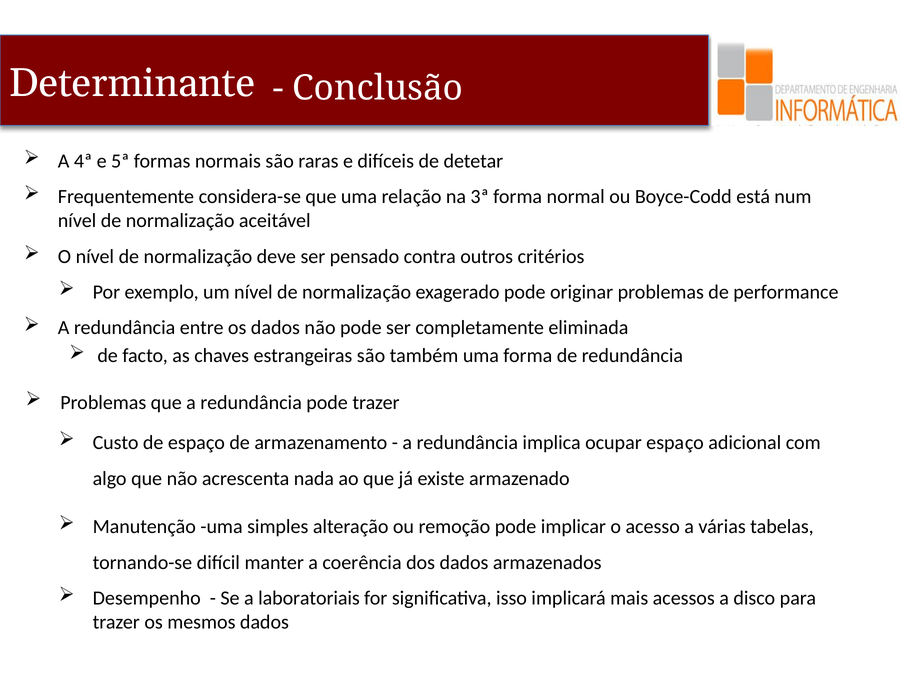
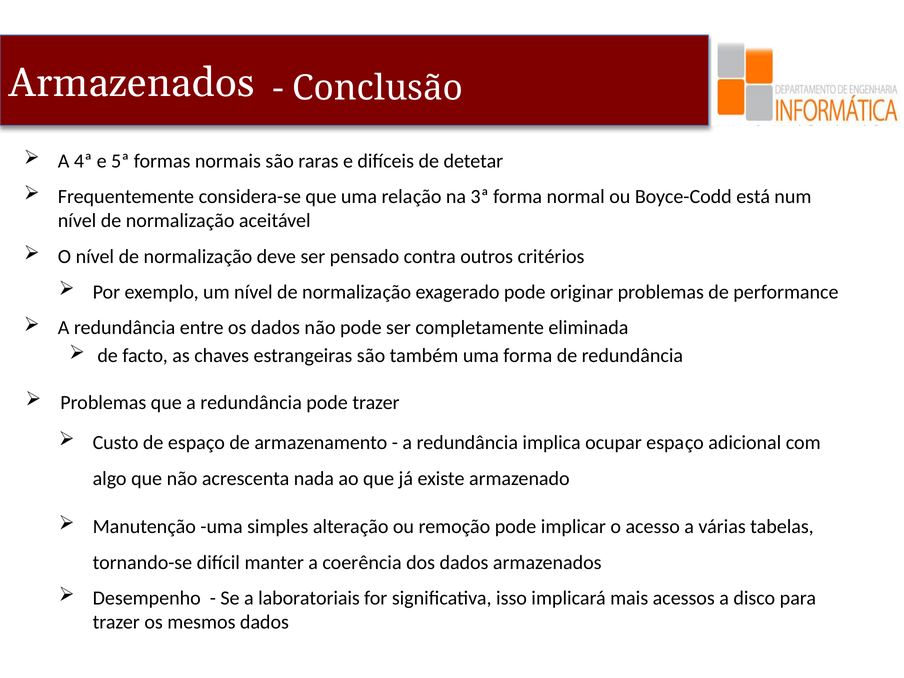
Determinante: Determinante -> Armazenados (132, 83)
